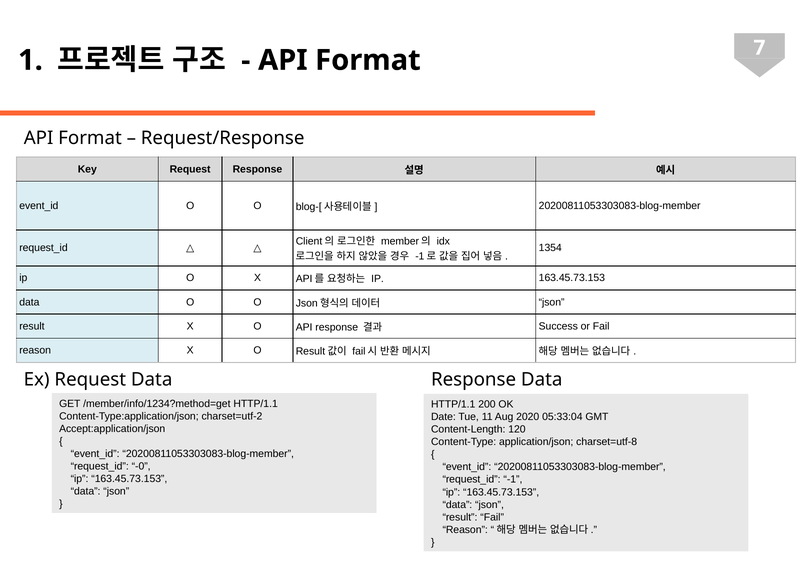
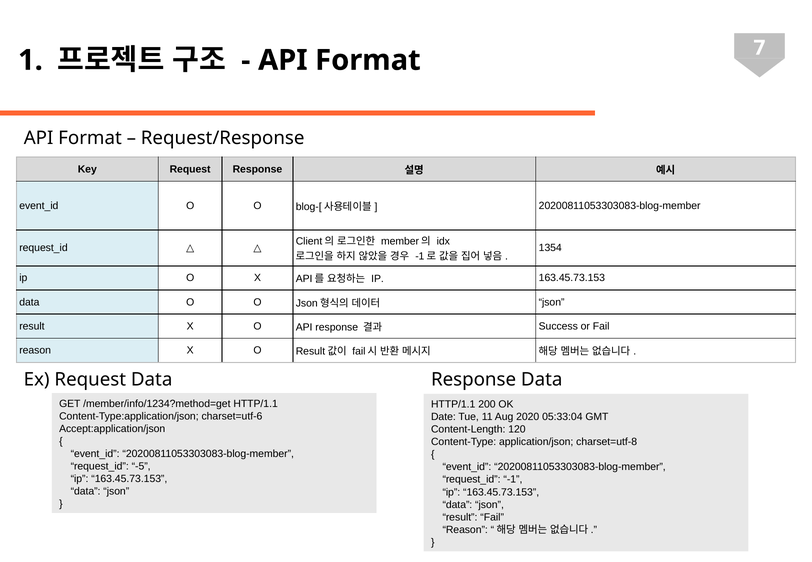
charset=utf-2: charset=utf-2 -> charset=utf-6 (232, 416)
-0: -0 -> -5 (141, 466)
